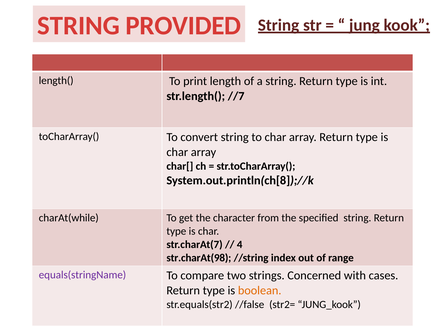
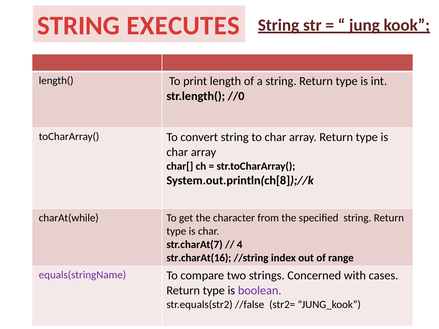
PROVIDED: PROVIDED -> EXECUTES (183, 26)
//7: //7 -> //0 (236, 96)
str.charAt(98: str.charAt(98 -> str.charAt(16 (199, 258)
boolean colour: orange -> purple (260, 291)
